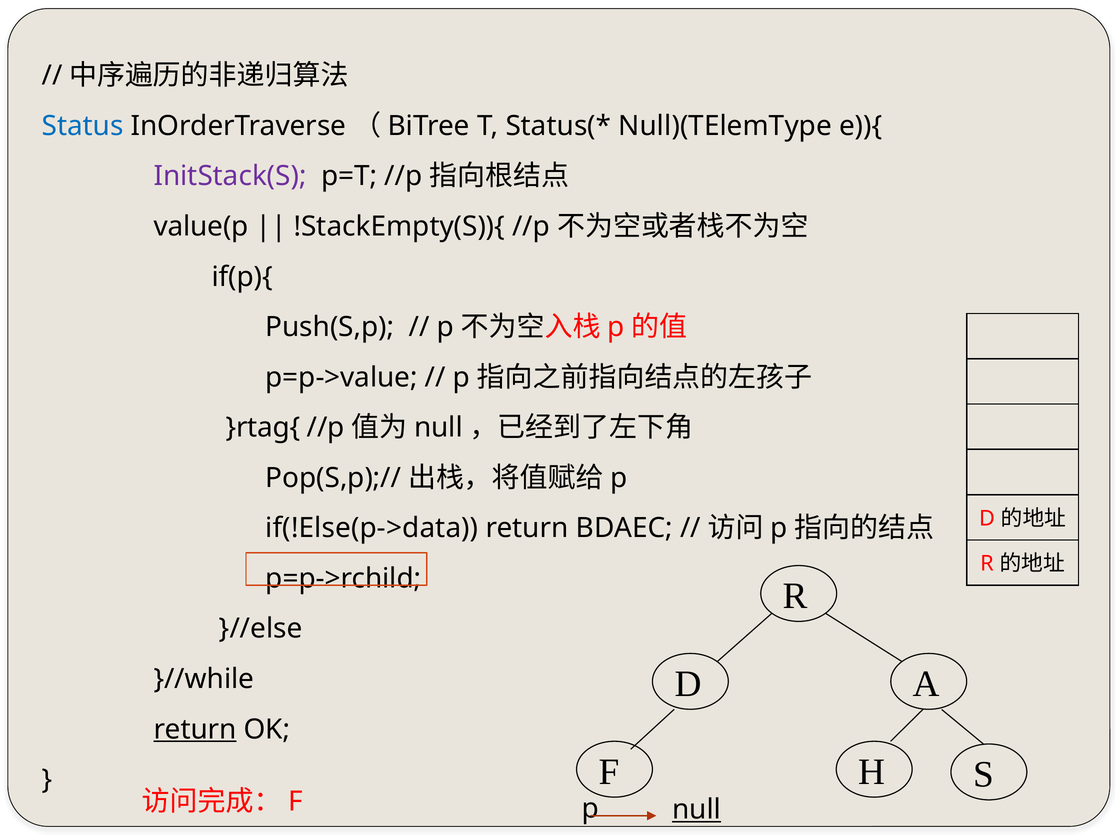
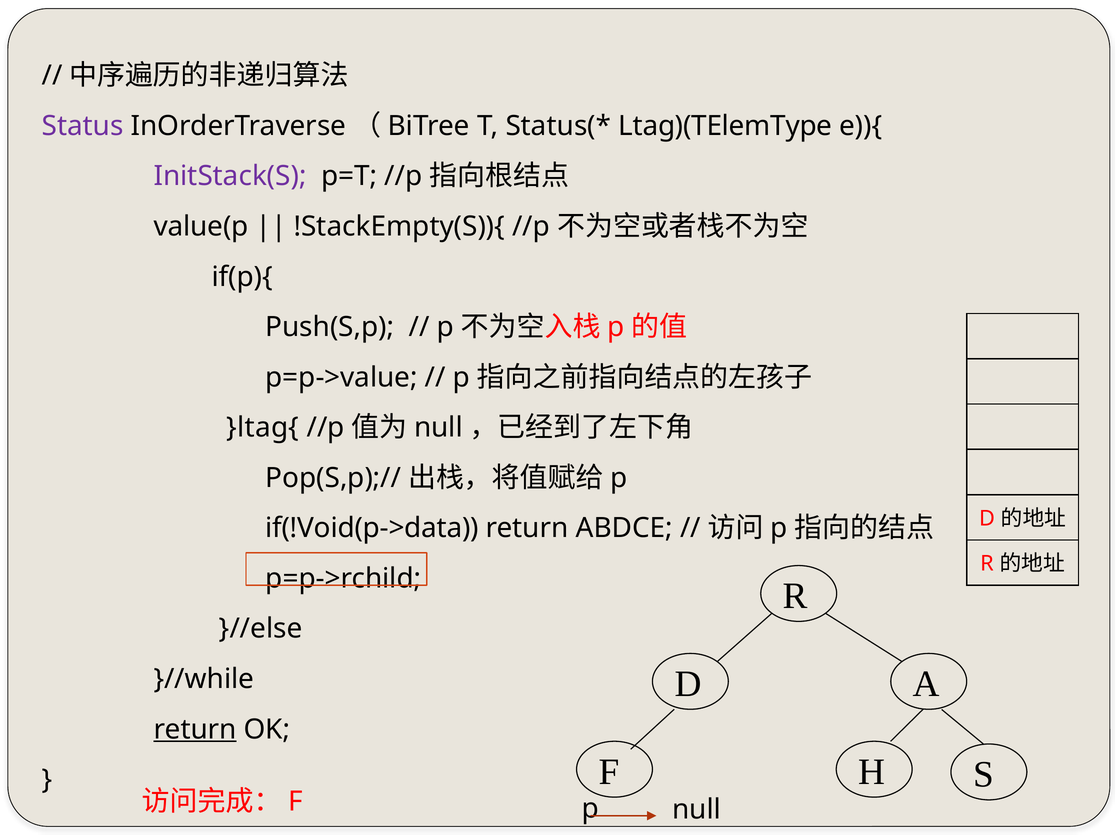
Status colour: blue -> purple (83, 126)
Null)(TElemType: Null)(TElemType -> Ltag)(TElemType (725, 126)
}rtag{: }rtag{ -> }ltag{ (263, 428)
if(!Else(p->data: if(!Else(p->data -> if(!Void(p->data (372, 529)
BDAEC: BDAEC -> ABDCE (624, 529)
null underline: present -> none (697, 810)
